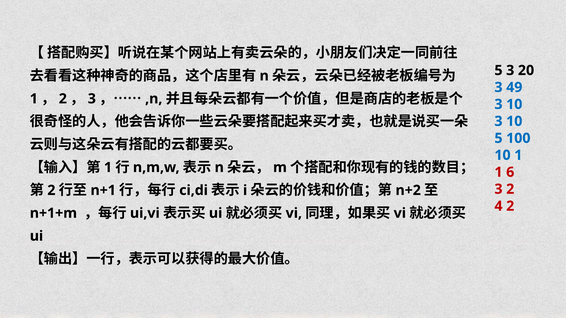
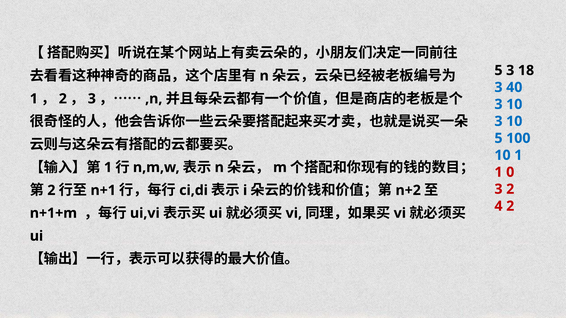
20: 20 -> 18 (526, 70)
49: 49 -> 40 (514, 87)
6: 6 -> 0 (510, 172)
